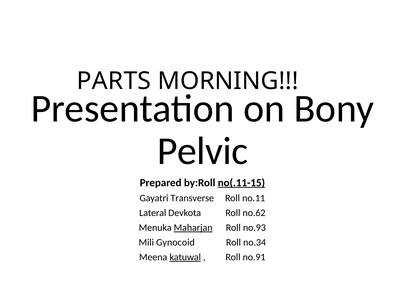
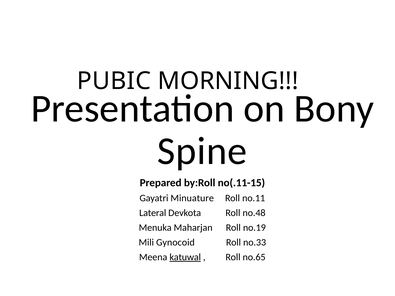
PARTS: PARTS -> PUBIC (114, 81)
Pelvic: Pelvic -> Spine (202, 151)
no(.11-15 underline: present -> none (241, 183)
Transverse: Transverse -> Minuature (192, 198)
no.62: no.62 -> no.48 (254, 213)
Maharjan underline: present -> none (193, 228)
no.93: no.93 -> no.19 (254, 228)
no.34: no.34 -> no.33 (255, 243)
no.91: no.91 -> no.65 (254, 257)
